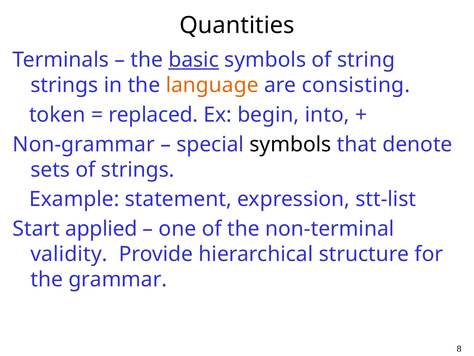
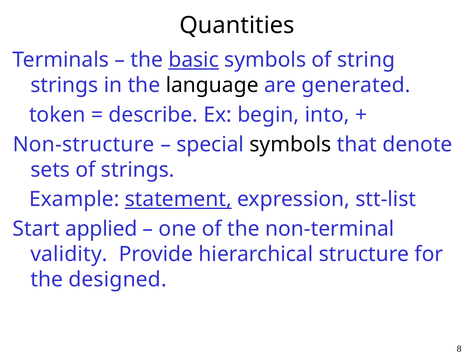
language colour: orange -> black (212, 85)
consisting: consisting -> generated (356, 85)
replaced: replaced -> describe (153, 115)
Non-grammar: Non-grammar -> Non-structure (84, 144)
statement underline: none -> present (178, 199)
grammar: grammar -> designed (118, 279)
